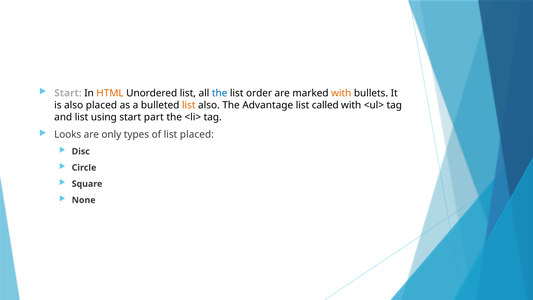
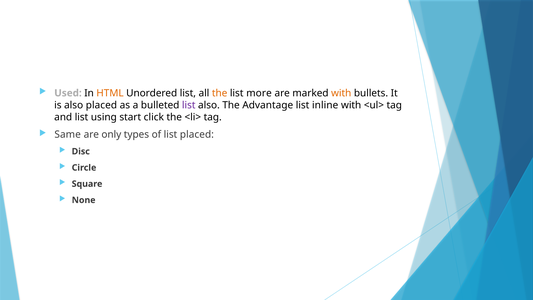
Start: Start -> Used (68, 93)
the colour: blue -> orange (220, 93)
order: order -> more (259, 93)
list colour: orange -> purple (189, 105)
called: called -> inline (325, 105)
part: part -> click (154, 117)
Looks: Looks -> Same (68, 135)
